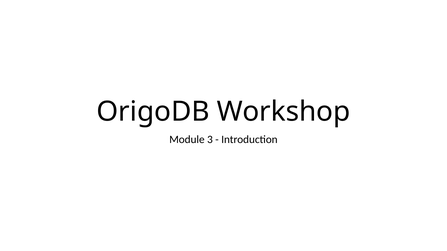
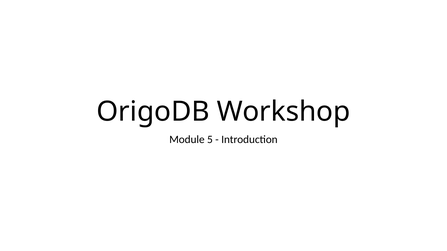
3: 3 -> 5 (210, 140)
